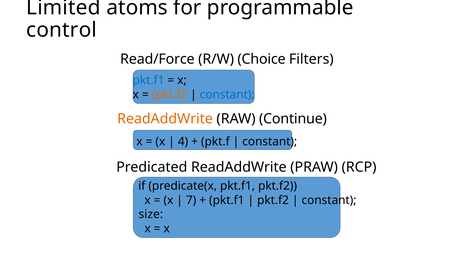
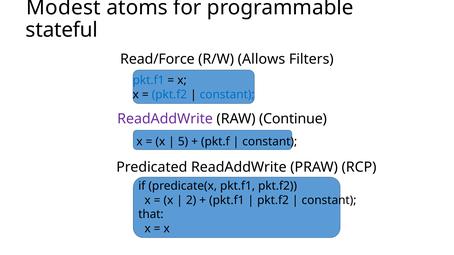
Limited: Limited -> Modest (63, 8)
control: control -> stateful (62, 30)
Choice: Choice -> Allows (261, 59)
pkt.f2 colour: orange -> blue (169, 95)
ReadAddWrite colour: orange -> purple (165, 119)
4: 4 -> 5 (183, 142)
7: 7 -> 2 (191, 201)
size: size -> that (151, 215)
